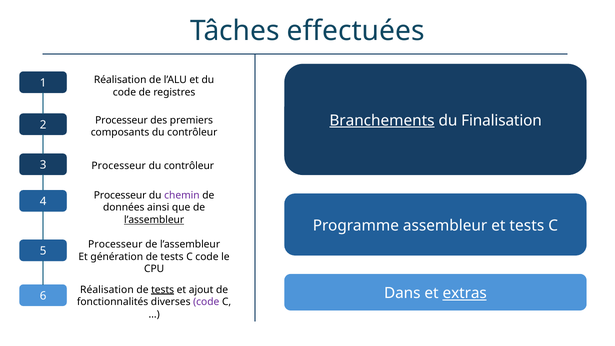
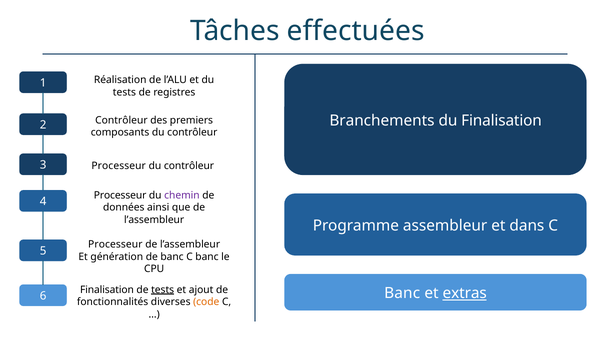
code: code -> tests (124, 92)
Branchements underline: present -> none (382, 120)
2 Processeur: Processeur -> Contrôleur (121, 120)
l’assembleur underline: present -> none (154, 220)
et tests: tests -> dans (527, 226)
génération de tests: tests -> banc (172, 257)
code: code -> banc (207, 257)
Réalisation: Réalisation -> Finalisation (107, 290)
Dans: Dans -> Banc (402, 293)
code colour: purple -> orange (206, 302)
